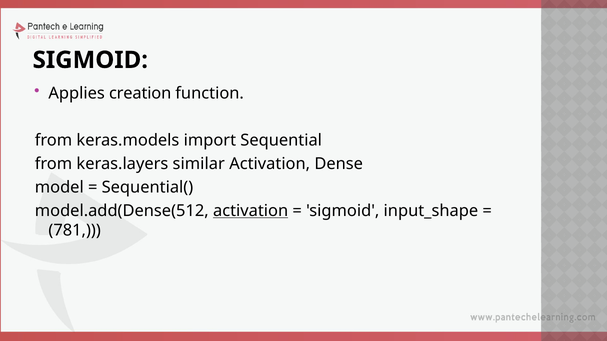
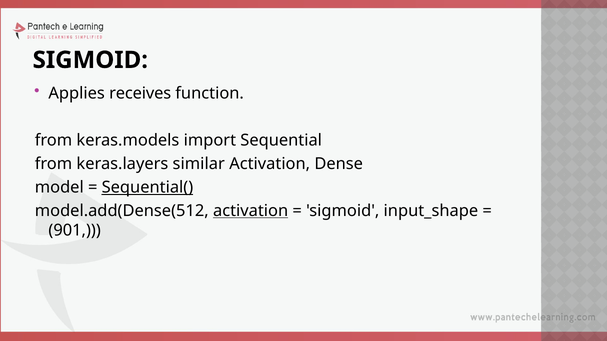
creation: creation -> receives (140, 93)
Sequential( underline: none -> present (147, 187)
781: 781 -> 901 (75, 231)
